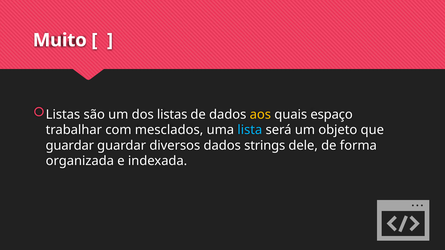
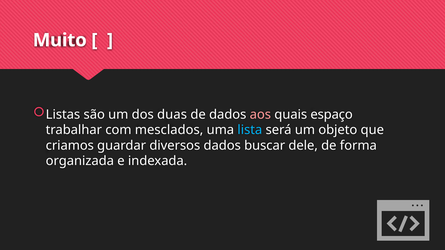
dos listas: listas -> duas (172, 115)
aos colour: yellow -> pink (260, 115)
guardar: guardar -> criamos (70, 146)
strings: strings -> buscar (265, 146)
